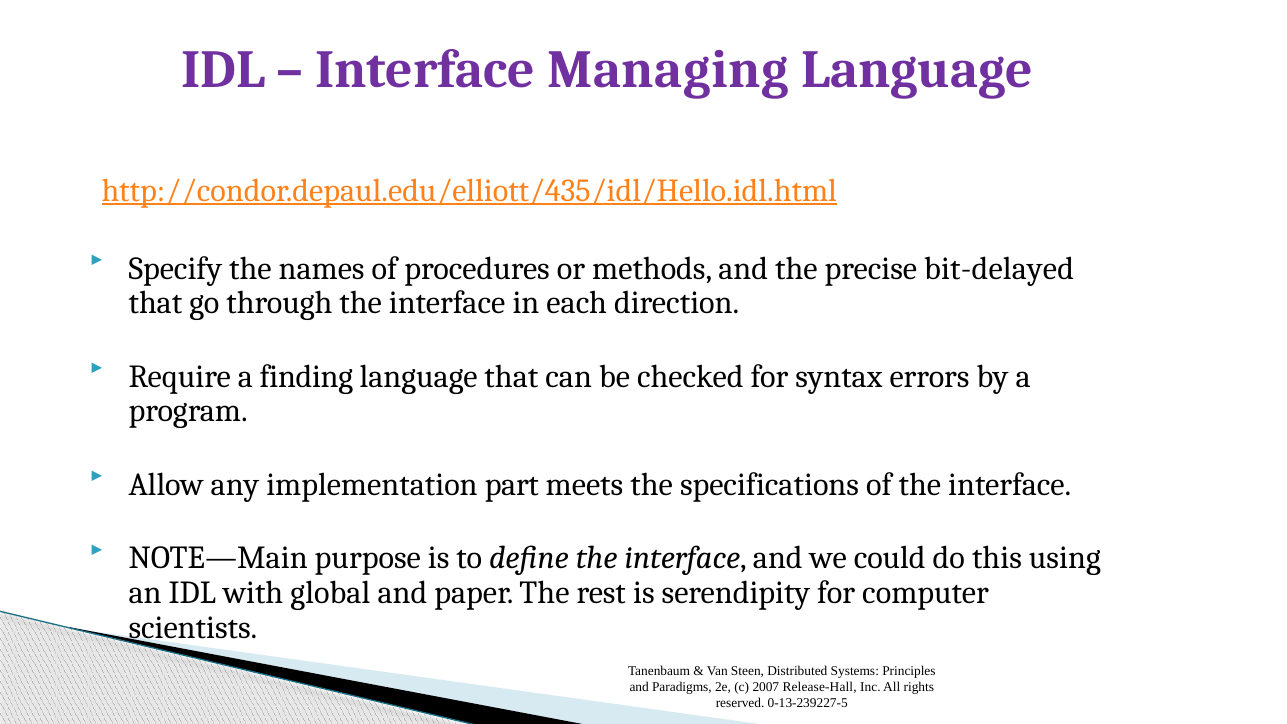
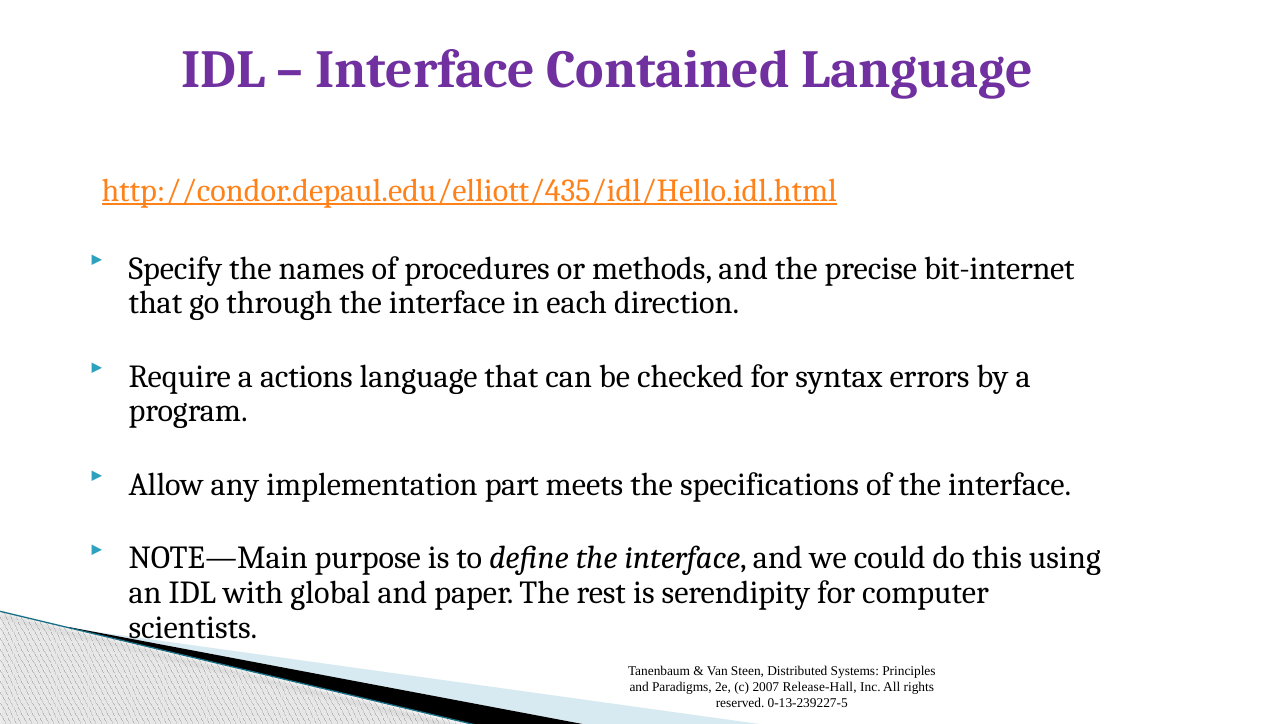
Managing: Managing -> Contained (668, 70)
bit-delayed: bit-delayed -> bit-internet (999, 269)
finding: finding -> actions (306, 377)
